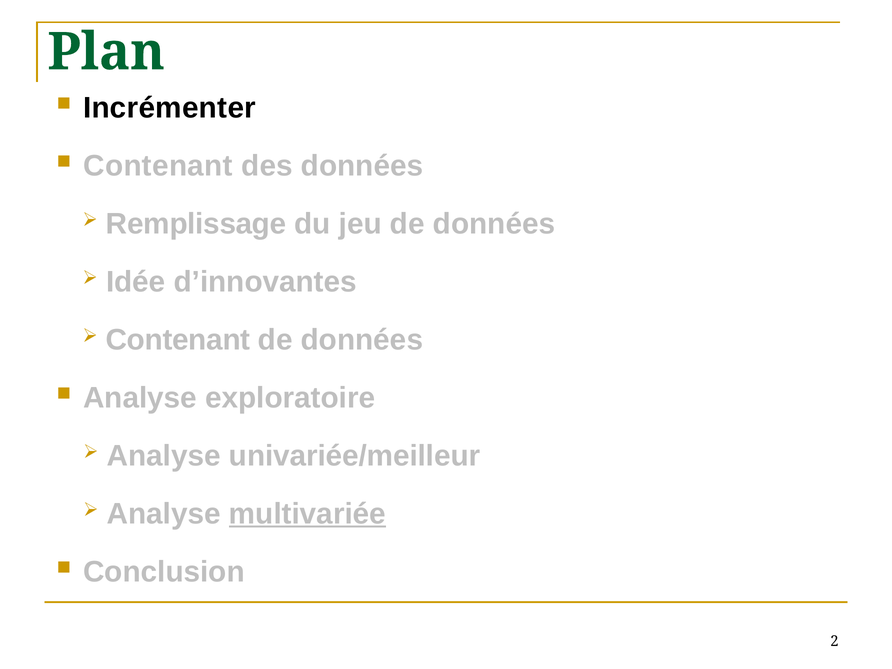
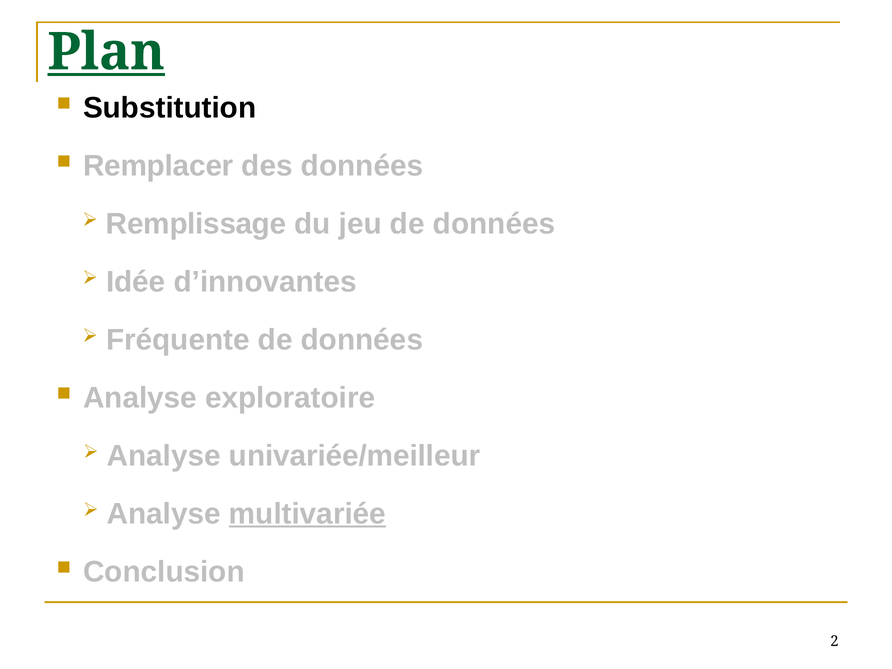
Plan underline: none -> present (106, 52)
Incrémenter: Incrémenter -> Substitution (170, 108)
Contenant: Contenant -> Remplacer (158, 166)
Contenant: Contenant -> Fréquente (178, 340)
